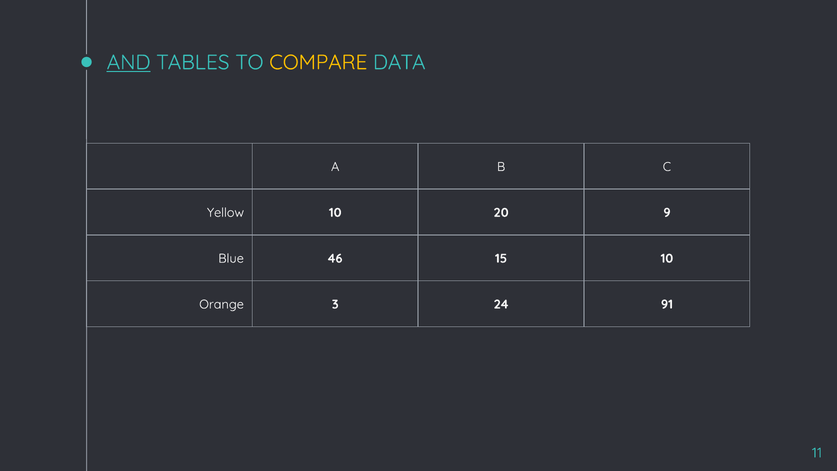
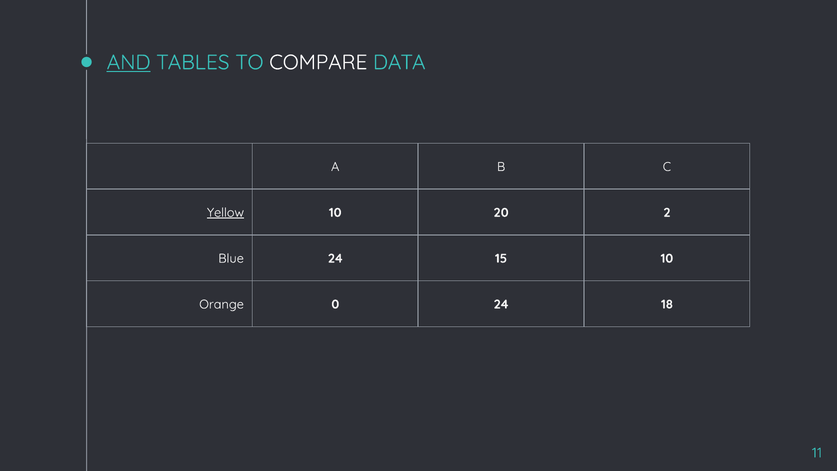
COMPARE colour: yellow -> white (318, 62)
Yellow underline: none -> present (225, 213)
9: 9 -> 2 (667, 213)
Blue 46: 46 -> 24 (335, 258)
3: 3 -> 0 (335, 304)
91: 91 -> 18 (667, 304)
